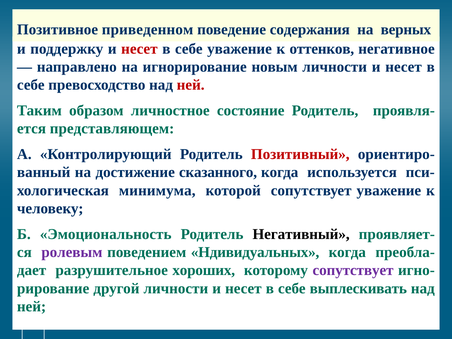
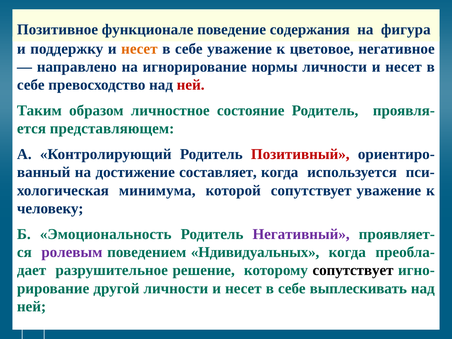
приведенном: приведенном -> функционале (148, 30)
верных: верных -> фигура (406, 30)
несет colour: red -> orange (139, 49)
оттенков: оттенков -> цветовое (322, 49)
новым: новым -> нормы (275, 67)
сказанного: сказанного -> составляет (218, 172)
Негативный colour: black -> purple (301, 234)
хороших: хороших -> решение (204, 270)
сопутствует colour: purple -> black (353, 270)
